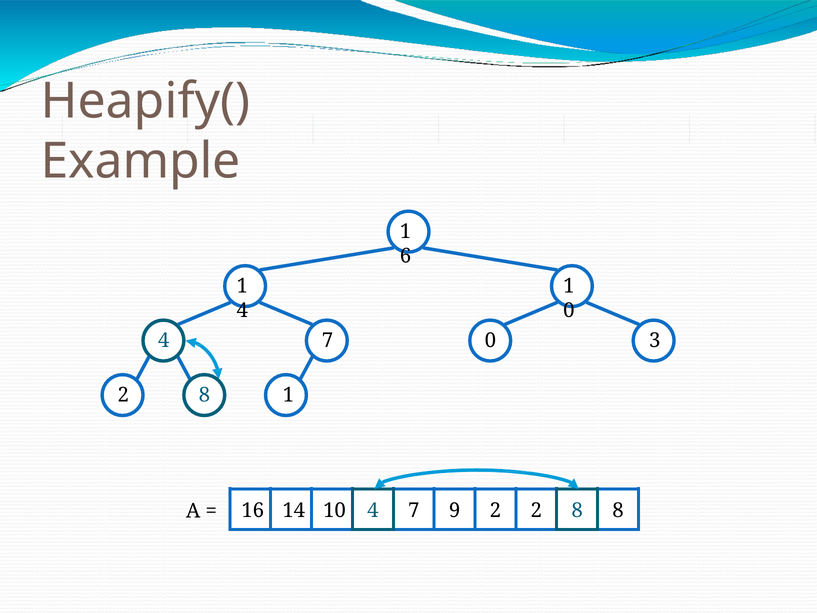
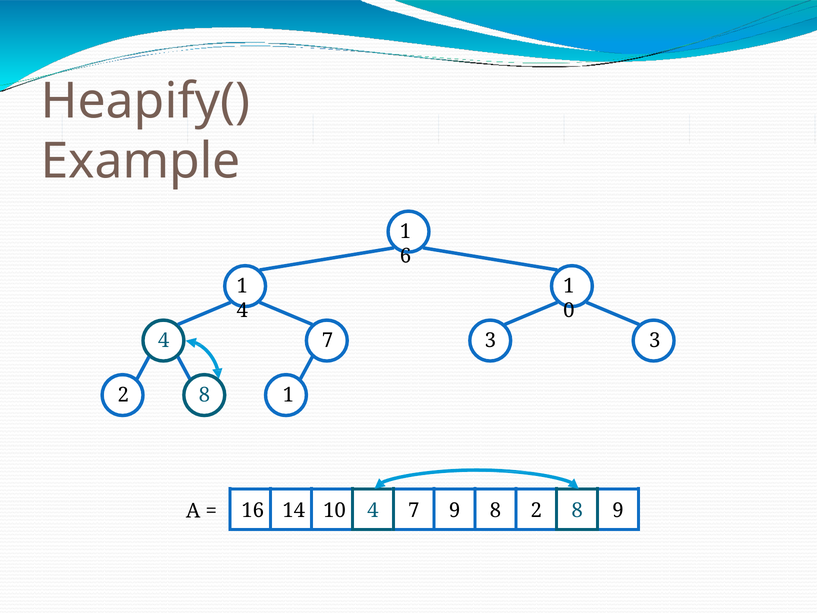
7 0: 0 -> 3 (490, 341)
9 2: 2 -> 8 (495, 510)
8 8: 8 -> 9 (618, 510)
